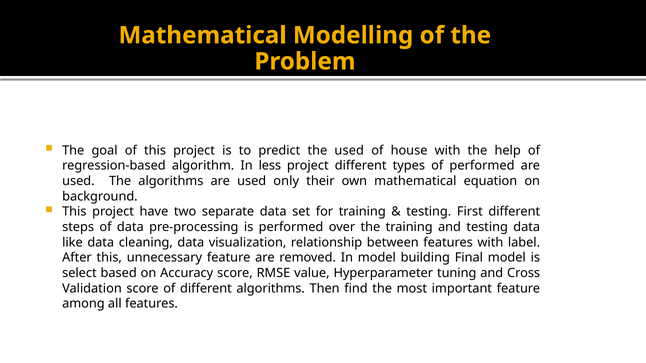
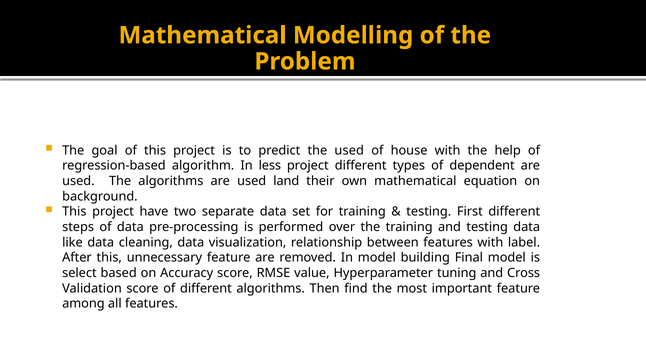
of performed: performed -> dependent (482, 166)
only: only -> land (286, 181)
